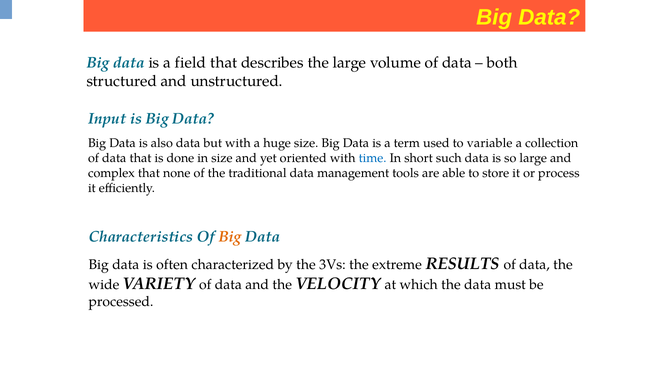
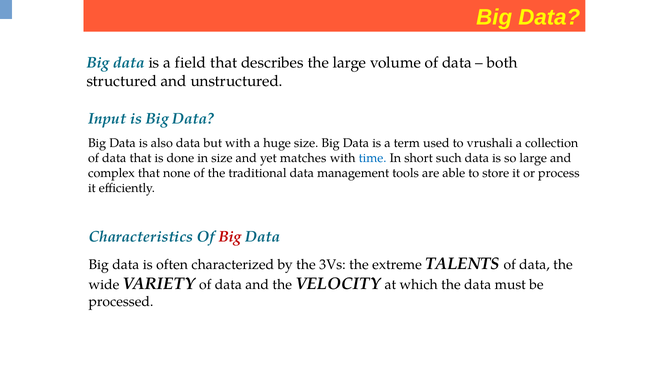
variable: variable -> vrushali (490, 143)
oriented: oriented -> matches (303, 158)
Big colour: orange -> red (230, 236)
RESULTS: RESULTS -> TALENTS (463, 263)
